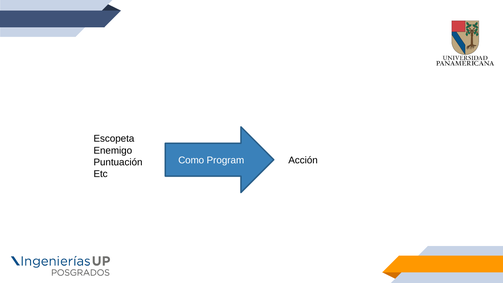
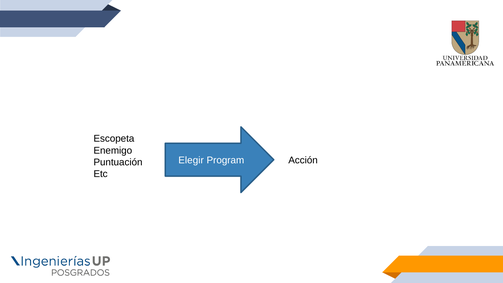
Como: Como -> Elegir (191, 160)
